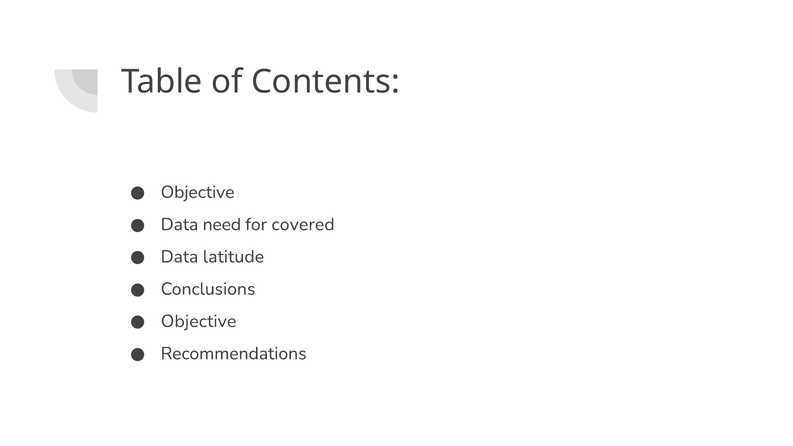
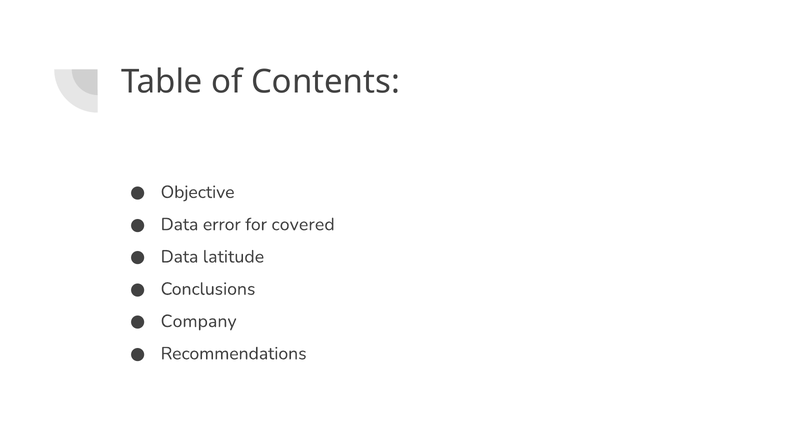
need: need -> error (222, 224)
Objective: Objective -> Company (199, 321)
